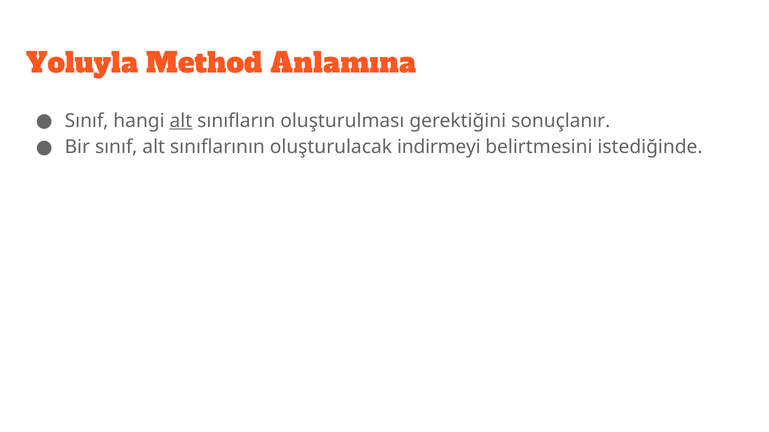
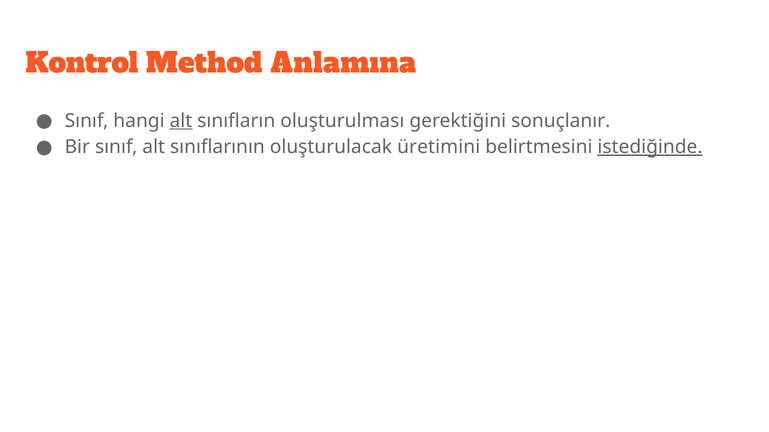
Yoluyla: Yoluyla -> Kontrol (82, 64)
indirmeyi: indirmeyi -> üretimini (439, 147)
istediğinde underline: none -> present (650, 147)
